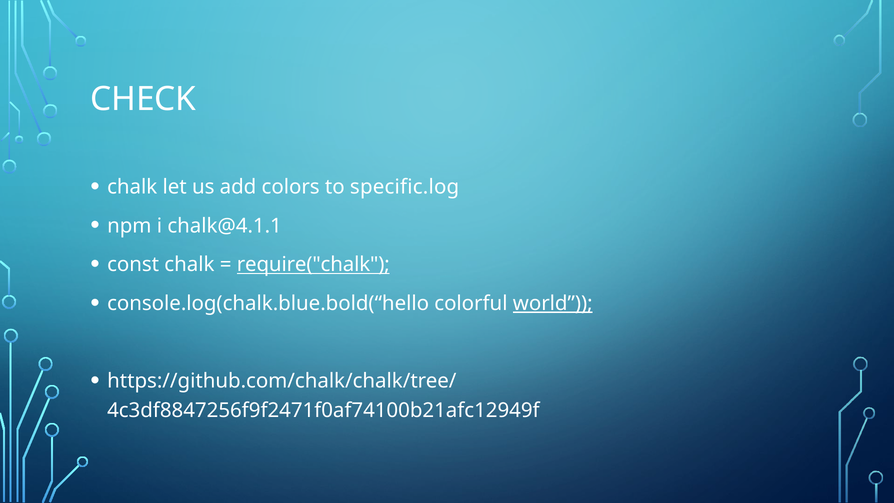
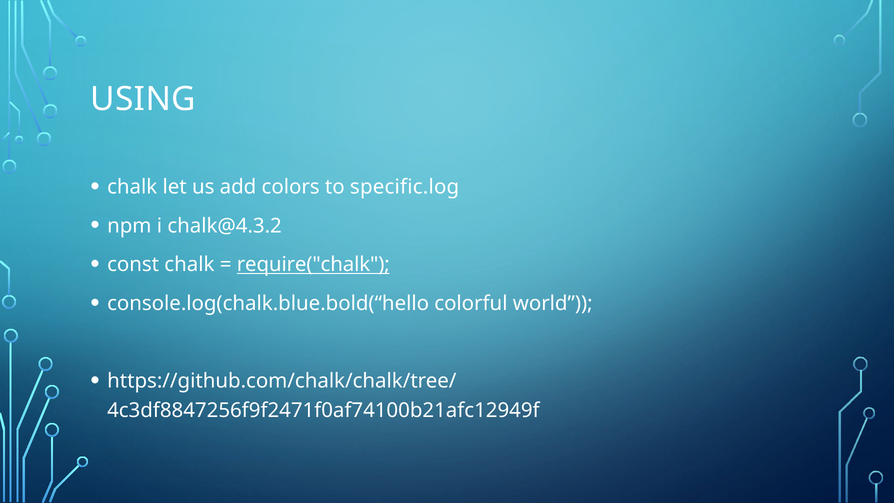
CHECK: CHECK -> USING (143, 99)
chalk@4.1.1: chalk@4.1.1 -> chalk@4.3.2 (225, 226)
world underline: present -> none (553, 303)
